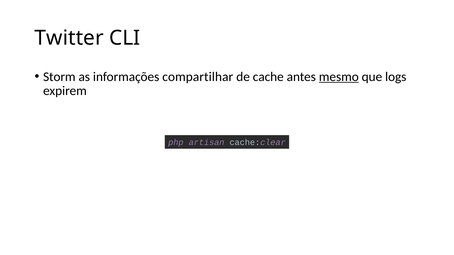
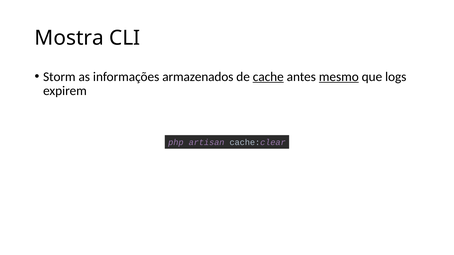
Twitter: Twitter -> Mostra (69, 38)
compartilhar: compartilhar -> armazenados (198, 77)
cache underline: none -> present (268, 77)
